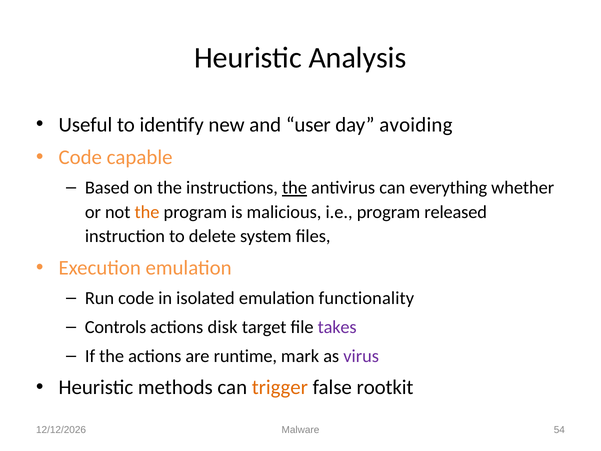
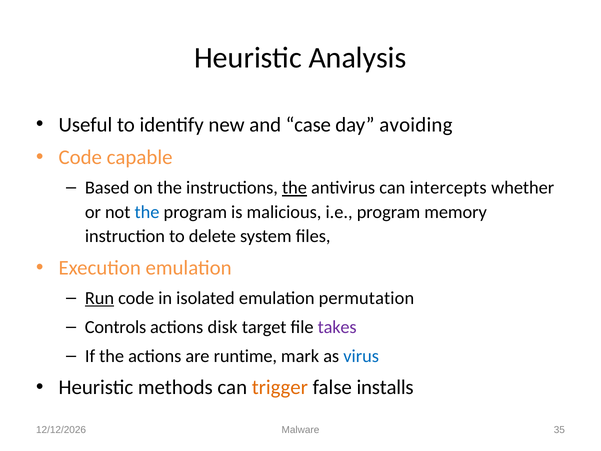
user: user -> case (308, 125)
everything: everything -> intercepts (448, 188)
the colour: orange -> blue (147, 212)
released: released -> memory (456, 212)
Run underline: none -> present (99, 298)
functionality: functionality -> permutation (366, 298)
virus colour: purple -> blue (361, 356)
rootkit: rootkit -> installs (385, 387)
54: 54 -> 35 (559, 430)
